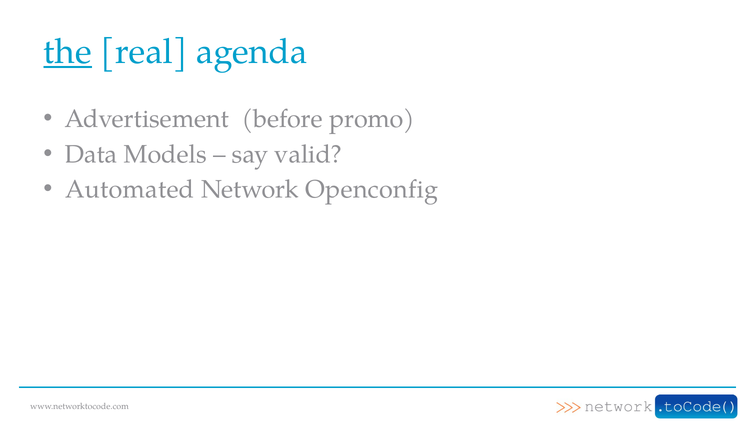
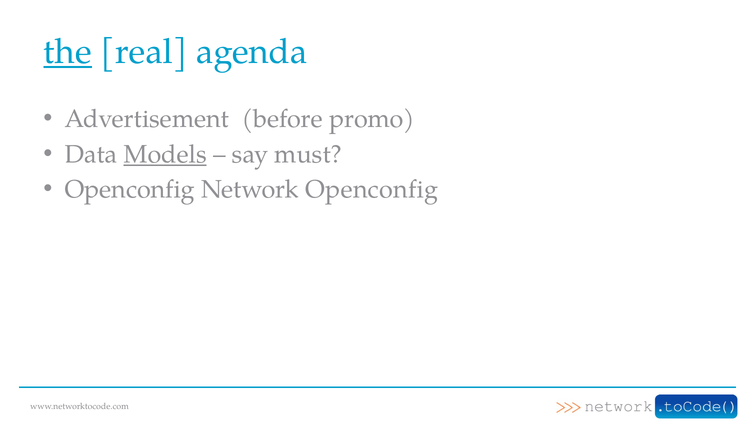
Models underline: none -> present (165, 154)
valid: valid -> must (308, 154)
Automated: Automated -> Openconfig (130, 189)
